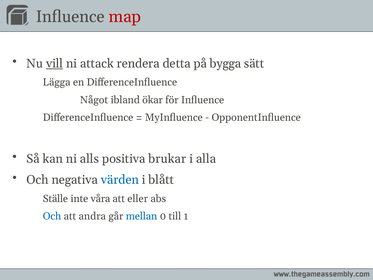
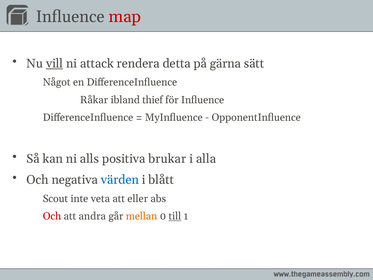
bygga: bygga -> gärna (225, 63)
Lägga: Lägga -> Något (57, 82)
Något: Något -> Råkar (94, 100)
ökar: ökar -> thief (153, 100)
Ställe: Ställe -> Scout (55, 198)
våra: våra -> veta (100, 198)
Och colour: blue -> red (52, 216)
mellan colour: blue -> orange (142, 216)
till underline: none -> present (175, 216)
